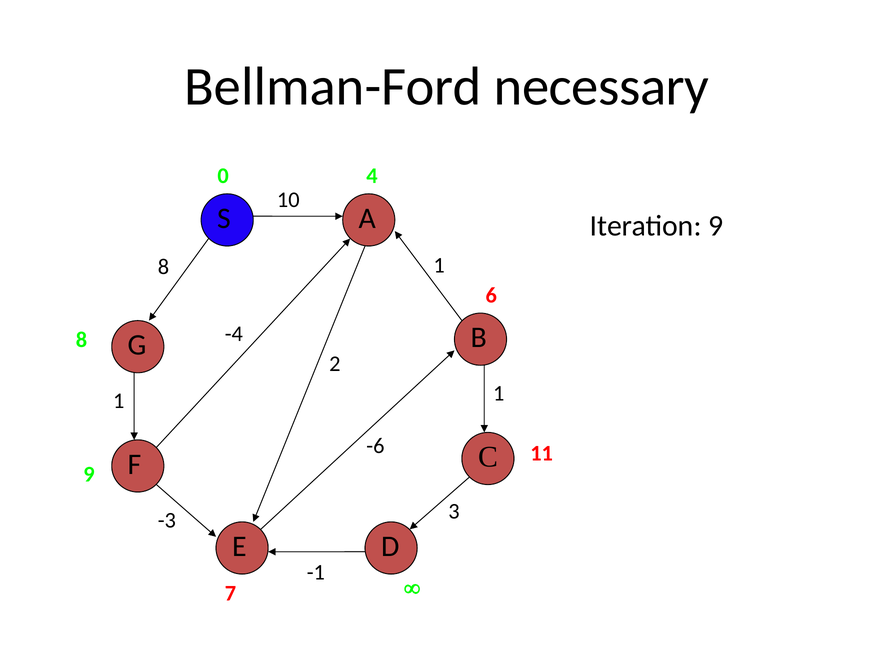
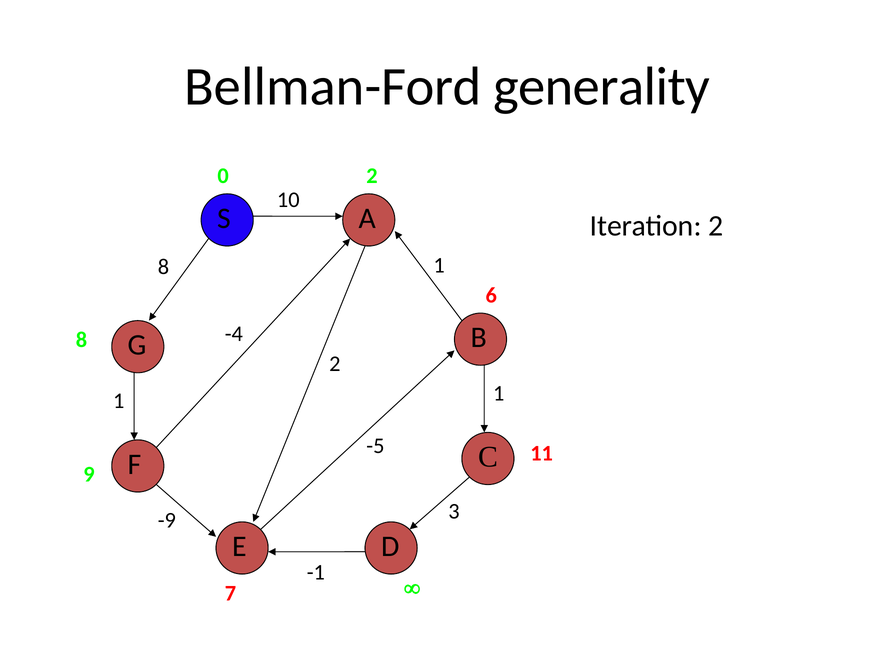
necessary: necessary -> generality (602, 87)
0 4: 4 -> 2 (372, 176)
Iteration 9: 9 -> 2 (716, 225)
-6: -6 -> -5 (375, 445)
-3: -3 -> -9 (167, 520)
